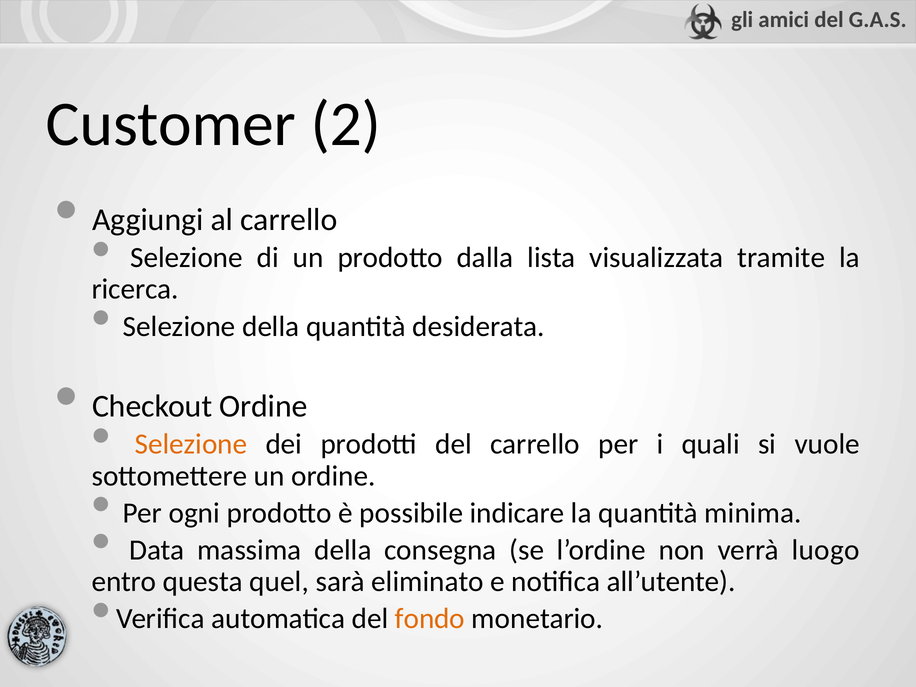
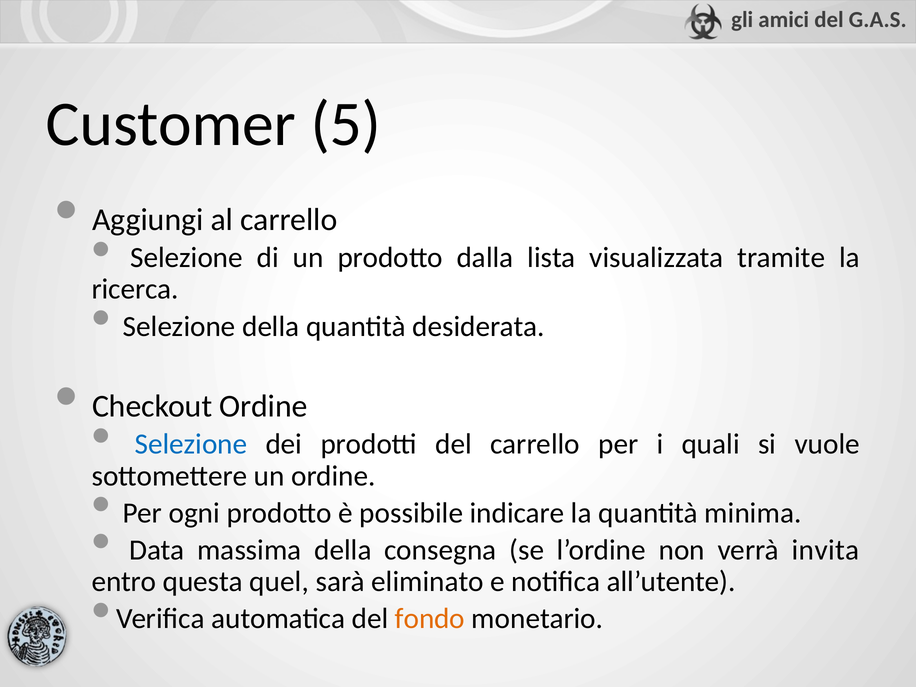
2: 2 -> 5 (346, 124)
Selezione colour: orange -> blue (191, 444)
luogo: luogo -> invita (826, 550)
